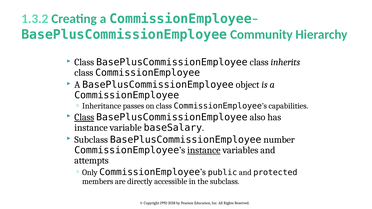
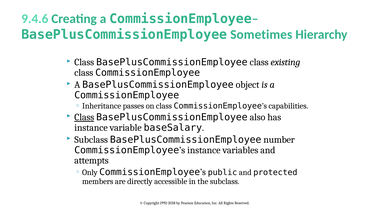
1.3.2: 1.3.2 -> 9.4.6 (35, 19)
Community: Community -> Sometimes (261, 35)
inherits: inherits -> existing (285, 62)
instance underline: present -> none (204, 150)
